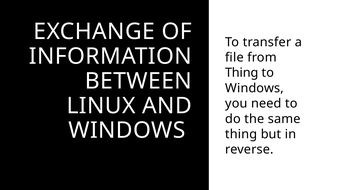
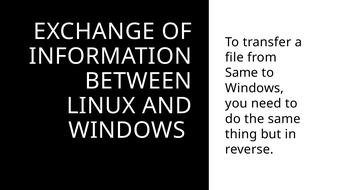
Thing: Thing -> Same (242, 73)
